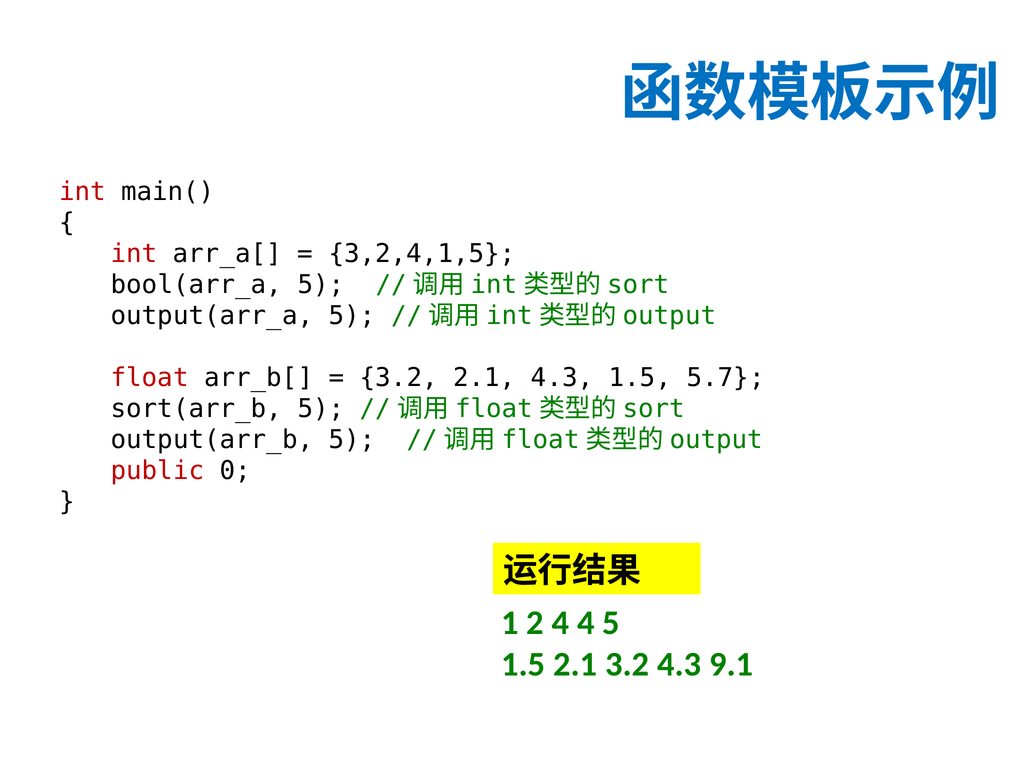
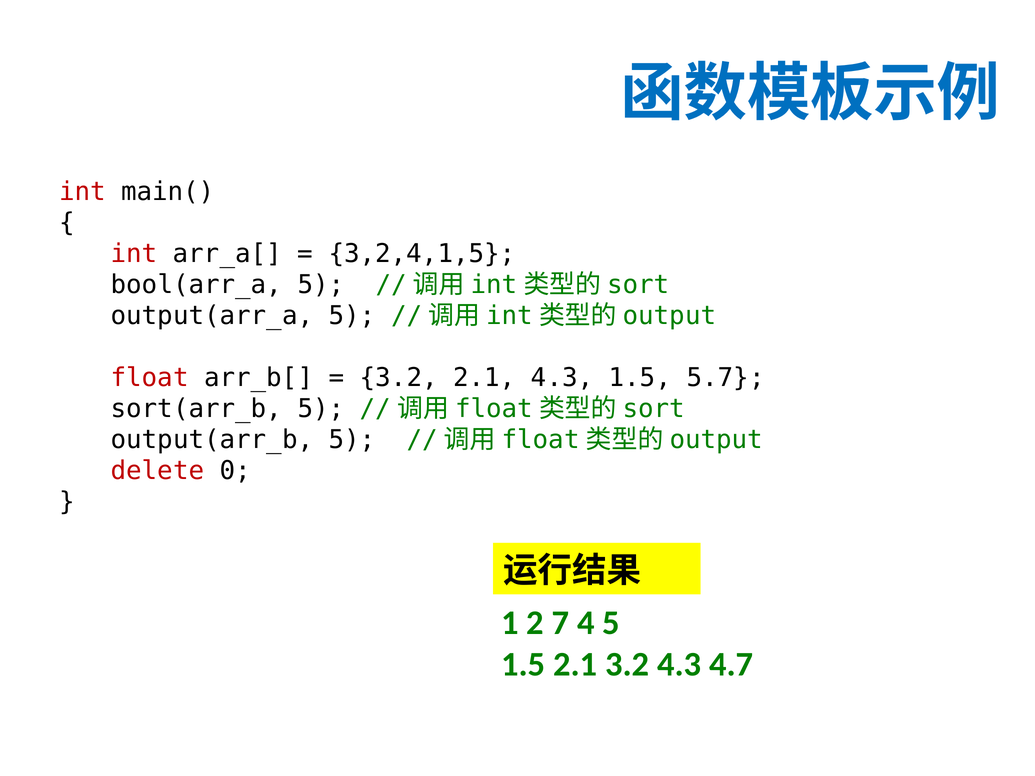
public: public -> delete (157, 471)
2 4: 4 -> 7 (561, 623)
9.1: 9.1 -> 4.7 (731, 664)
